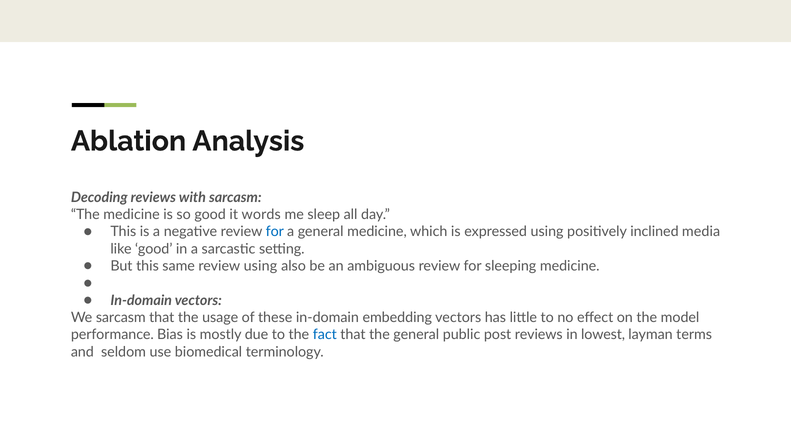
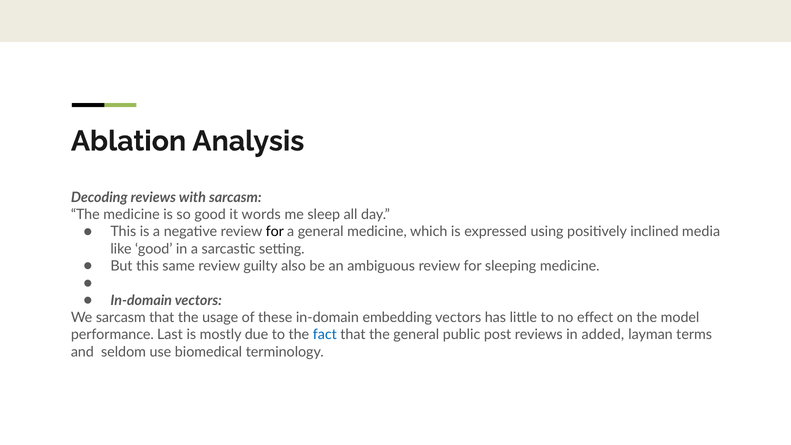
for colour: blue -> black (275, 232)
review using: using -> guilty (261, 266)
Bias: Bias -> Last (170, 335)
lowest: lowest -> added (603, 335)
